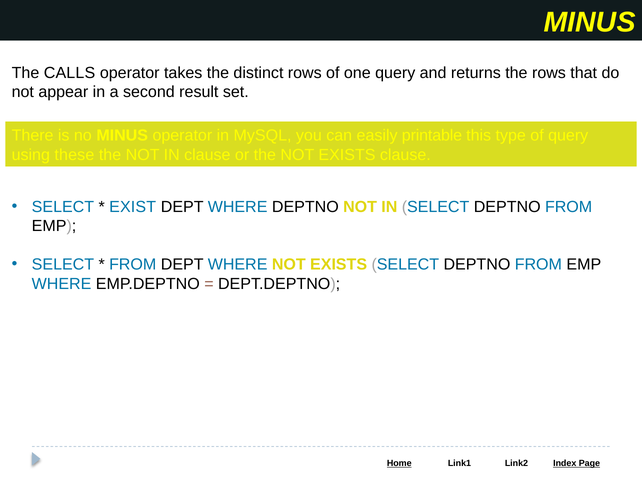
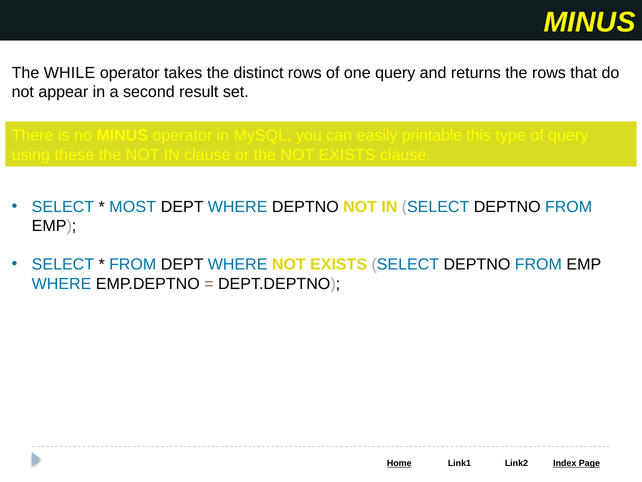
CALLS: CALLS -> WHILE (69, 73)
EXIST: EXIST -> MOST (133, 206)
